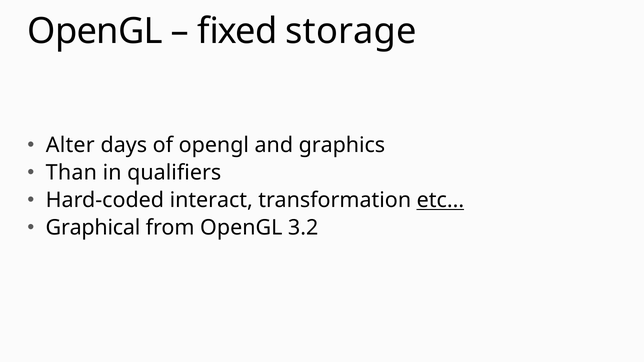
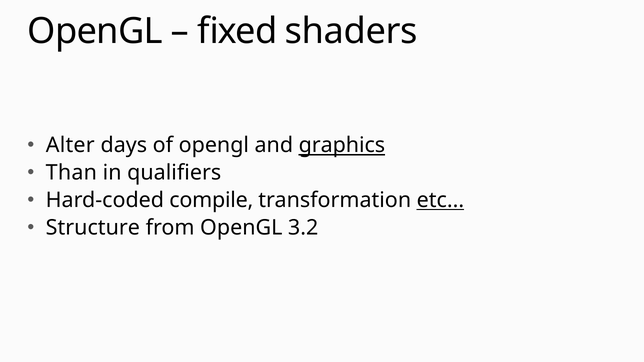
storage: storage -> shaders (351, 31)
graphics underline: none -> present (342, 146)
interact: interact -> compile (211, 201)
Graphical: Graphical -> Structure (93, 228)
